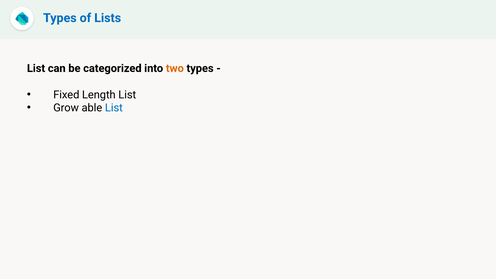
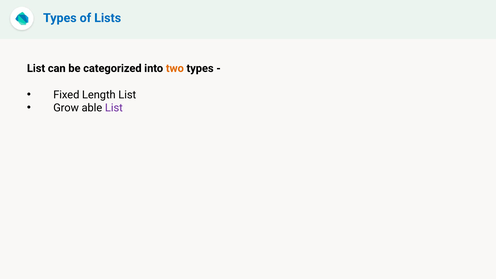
List colour: blue -> purple (114, 108)
